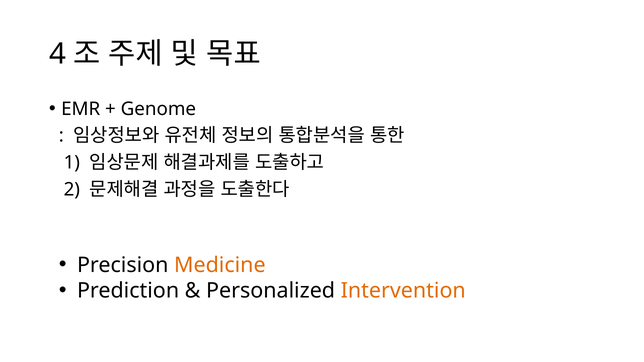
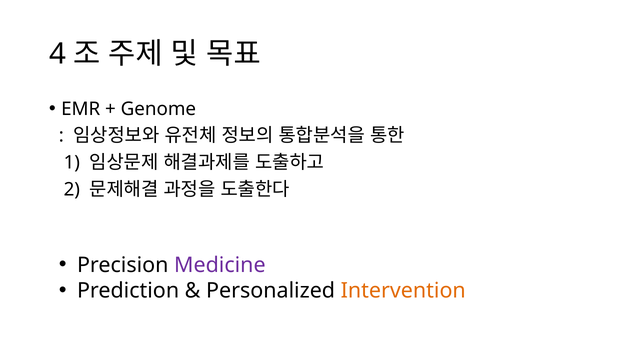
Medicine colour: orange -> purple (220, 265)
